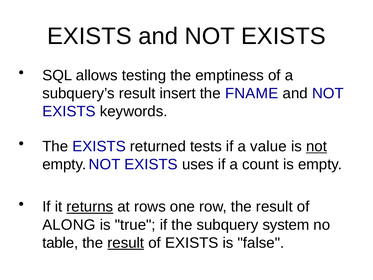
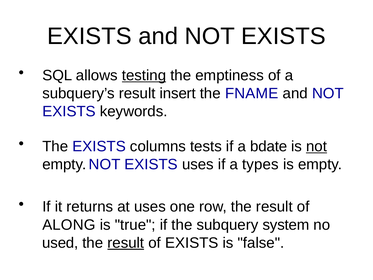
testing underline: none -> present (144, 75)
returned: returned -> columns (158, 146)
value: value -> bdate (269, 146)
count: count -> types (260, 164)
returns underline: present -> none (90, 207)
at rows: rows -> uses (150, 207)
table: table -> used (60, 243)
